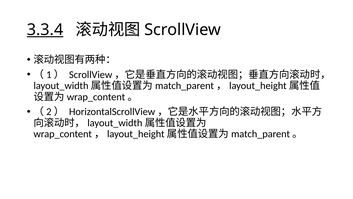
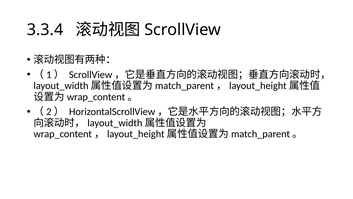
3.3.4 underline: present -> none (45, 30)
